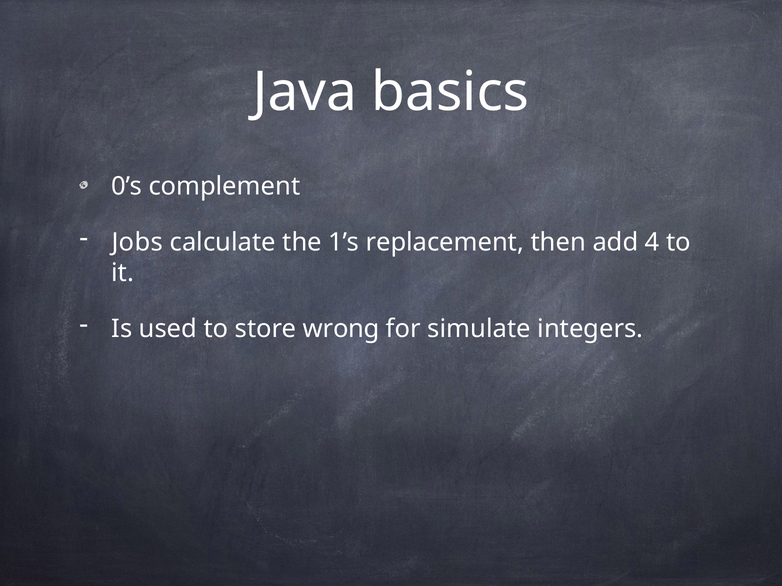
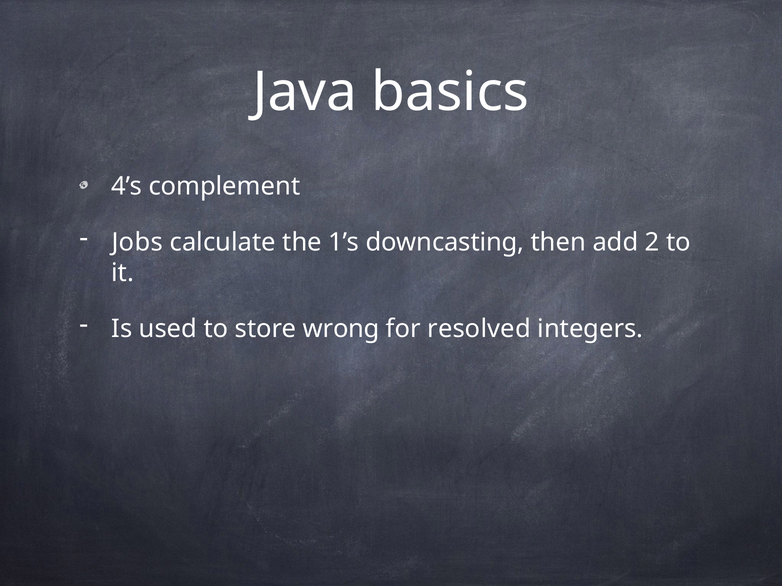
0’s: 0’s -> 4’s (127, 187)
replacement: replacement -> downcasting (445, 243)
4: 4 -> 2 (652, 243)
simulate: simulate -> resolved (479, 329)
